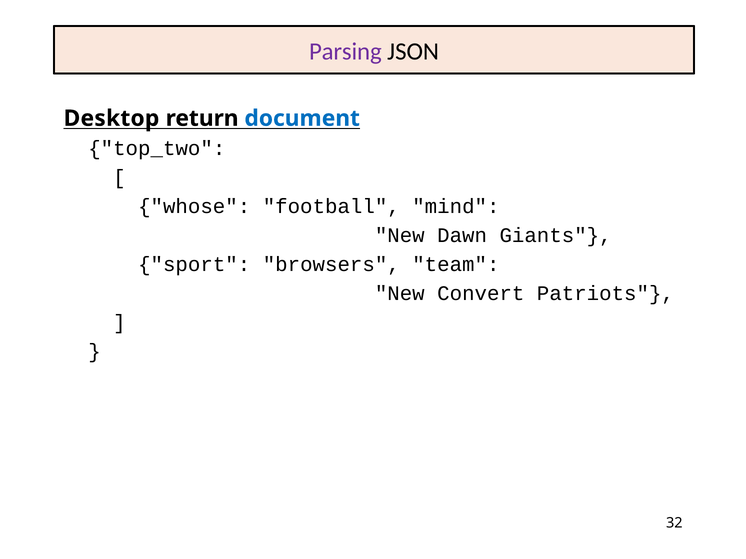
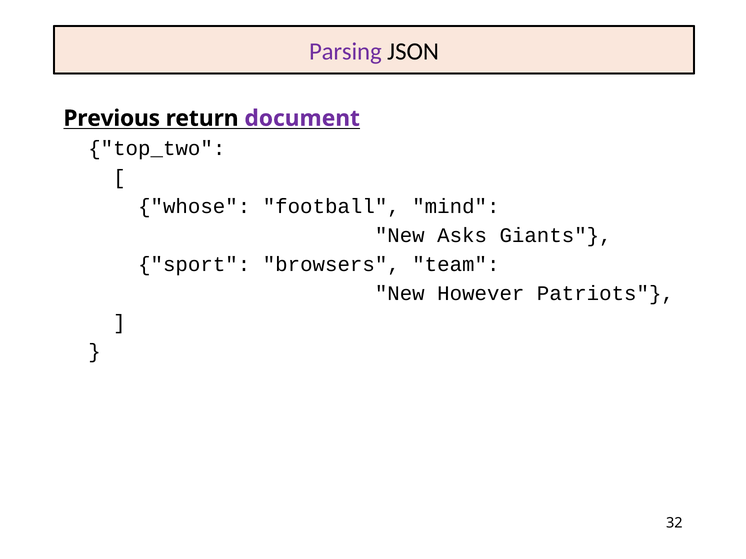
Desktop: Desktop -> Previous (112, 118)
document colour: blue -> purple (302, 118)
Dawn: Dawn -> Asks (462, 236)
Convert: Convert -> However (481, 294)
